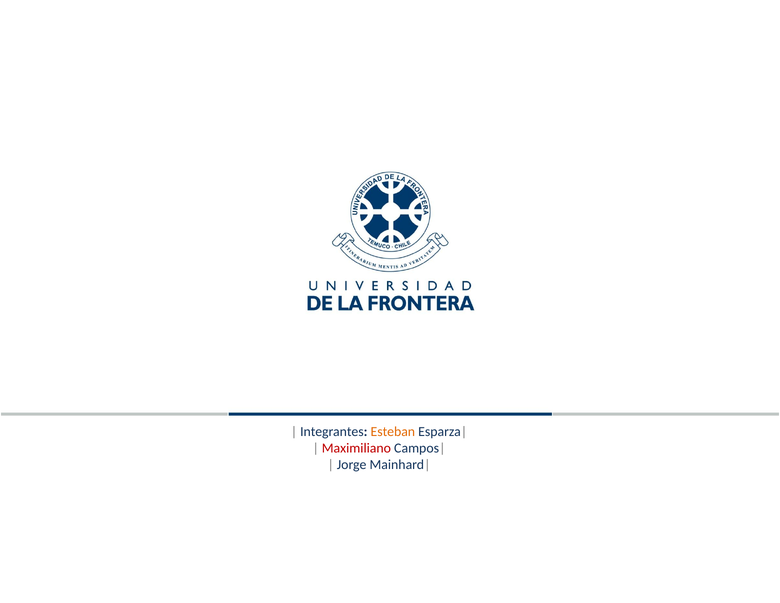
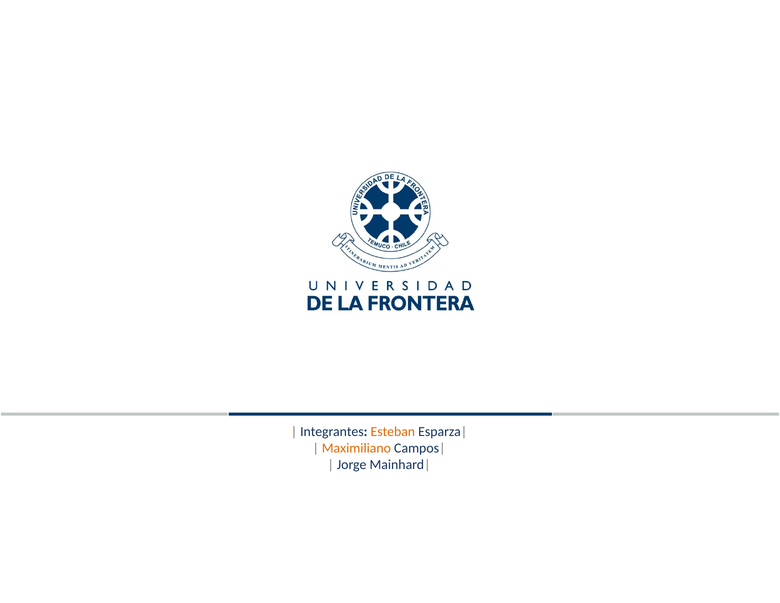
Maximiliano colour: red -> orange (356, 448)
